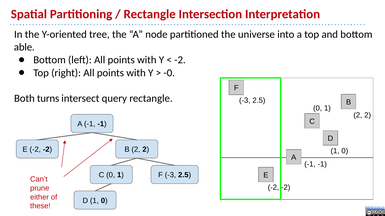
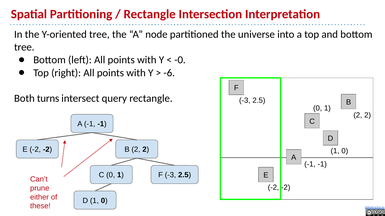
able: able -> tree (24, 47)
-2: -2 -> -0 (180, 60)
-0: -0 -> -6 (169, 73)
